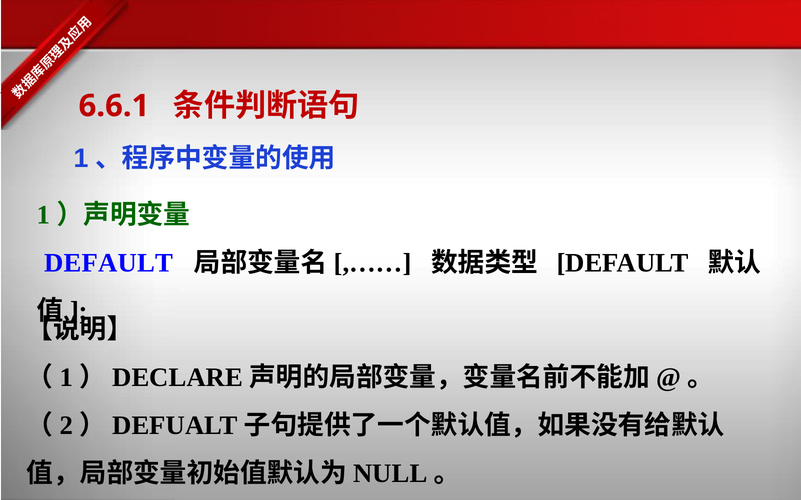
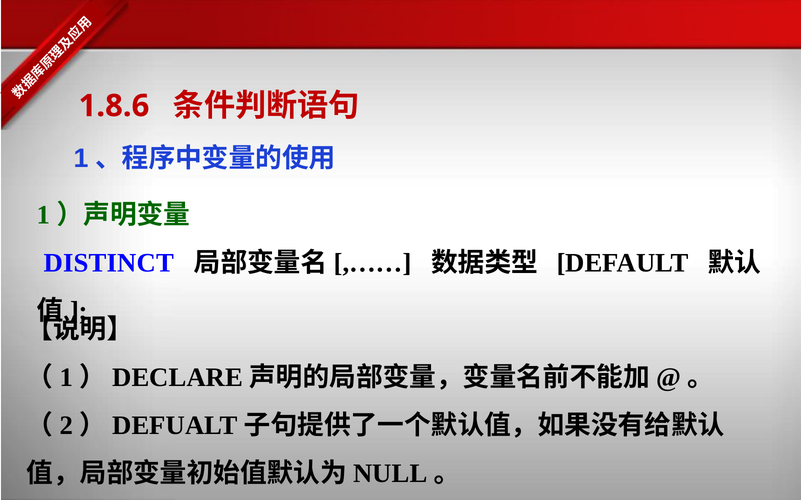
6.6.1: 6.6.1 -> 1.8.6 (114, 106)
DEFAULT: DEFAULT -> DISTINCT (109, 263)
